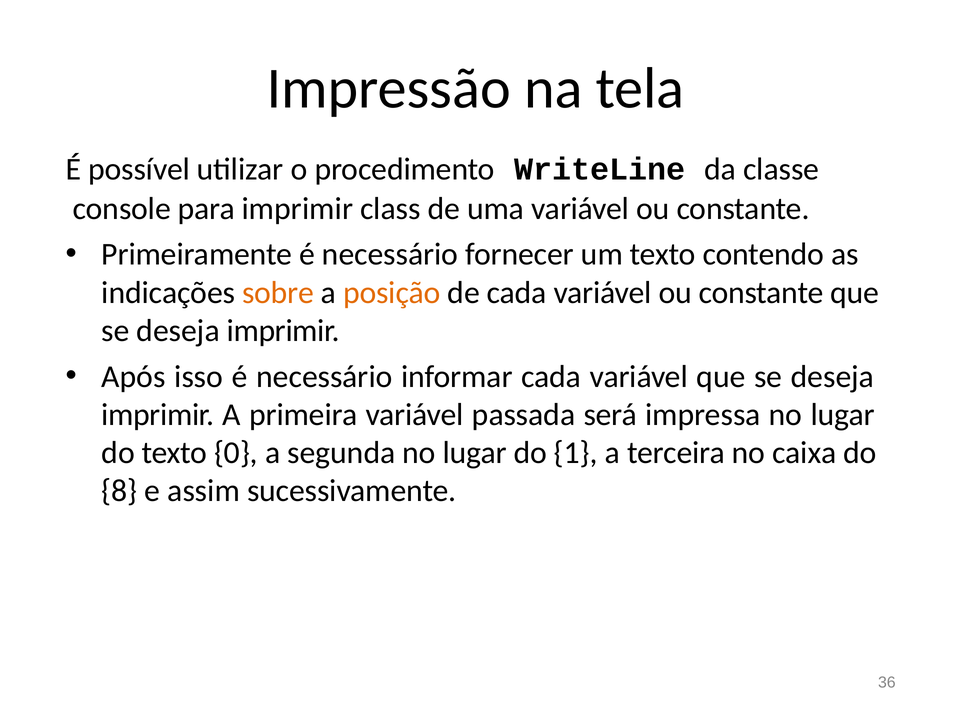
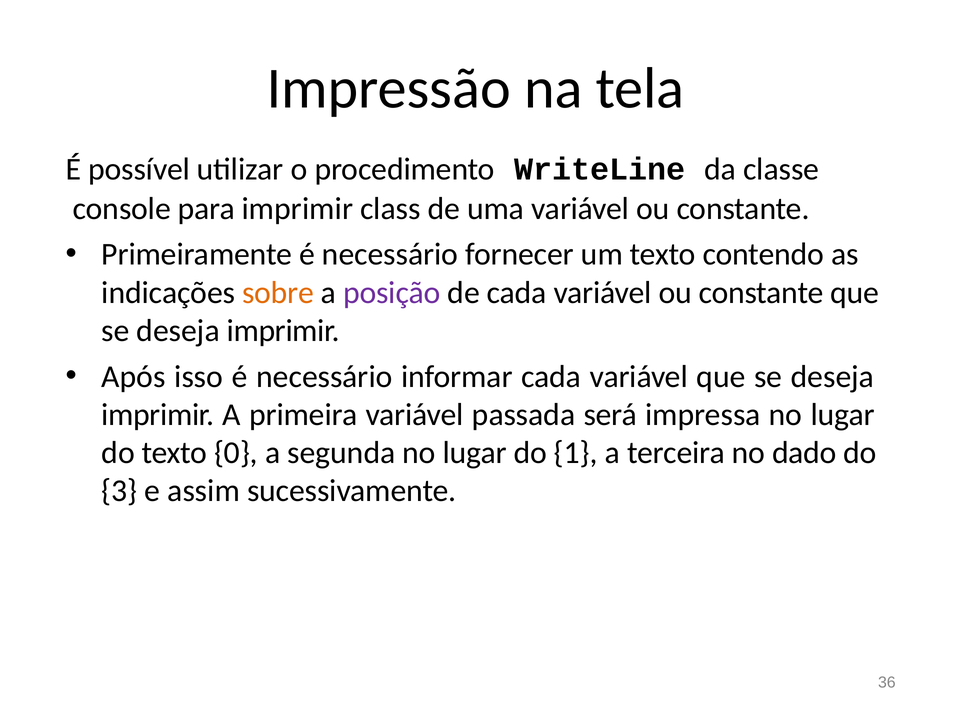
posição colour: orange -> purple (392, 292)
caixa: caixa -> dado (804, 453)
8: 8 -> 3 (119, 491)
